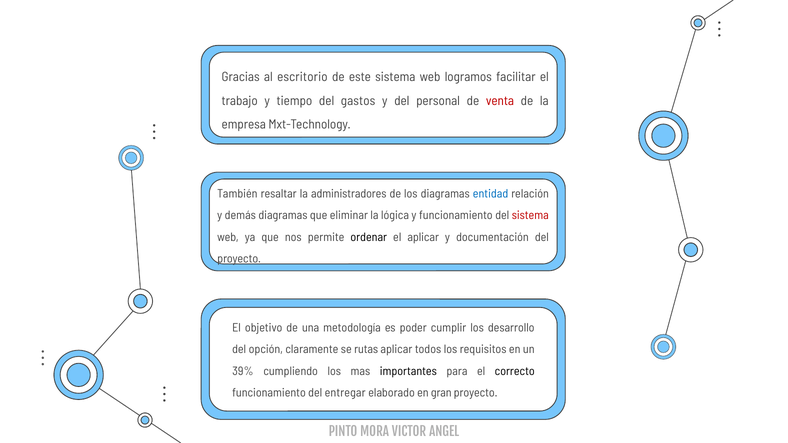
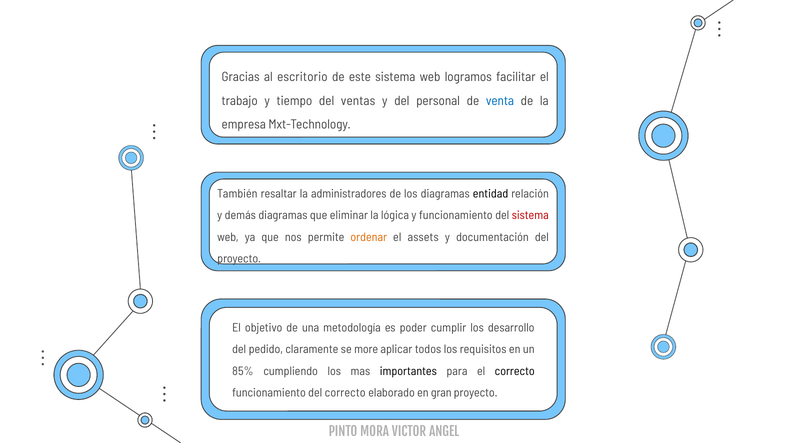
gastos: gastos -> ventas (358, 101)
venta colour: red -> blue (500, 101)
entidad colour: blue -> black (491, 194)
ordenar colour: black -> orange (369, 237)
el aplicar: aplicar -> assets (423, 237)
opción: opción -> pedido (266, 350)
rutas: rutas -> more (366, 350)
39%: 39% -> 85% (243, 371)
del entregar: entregar -> correcto (345, 393)
